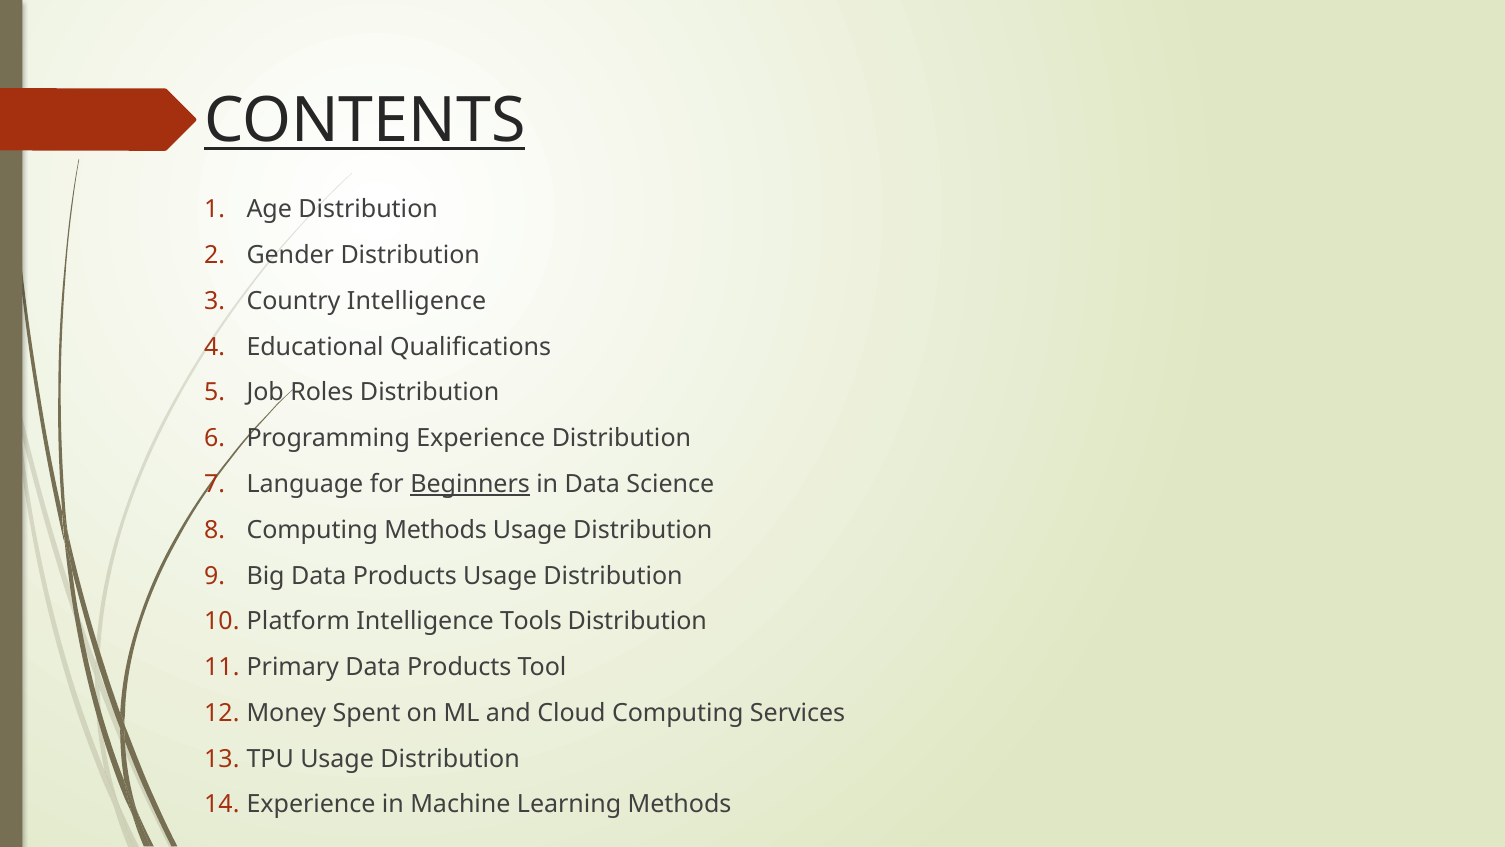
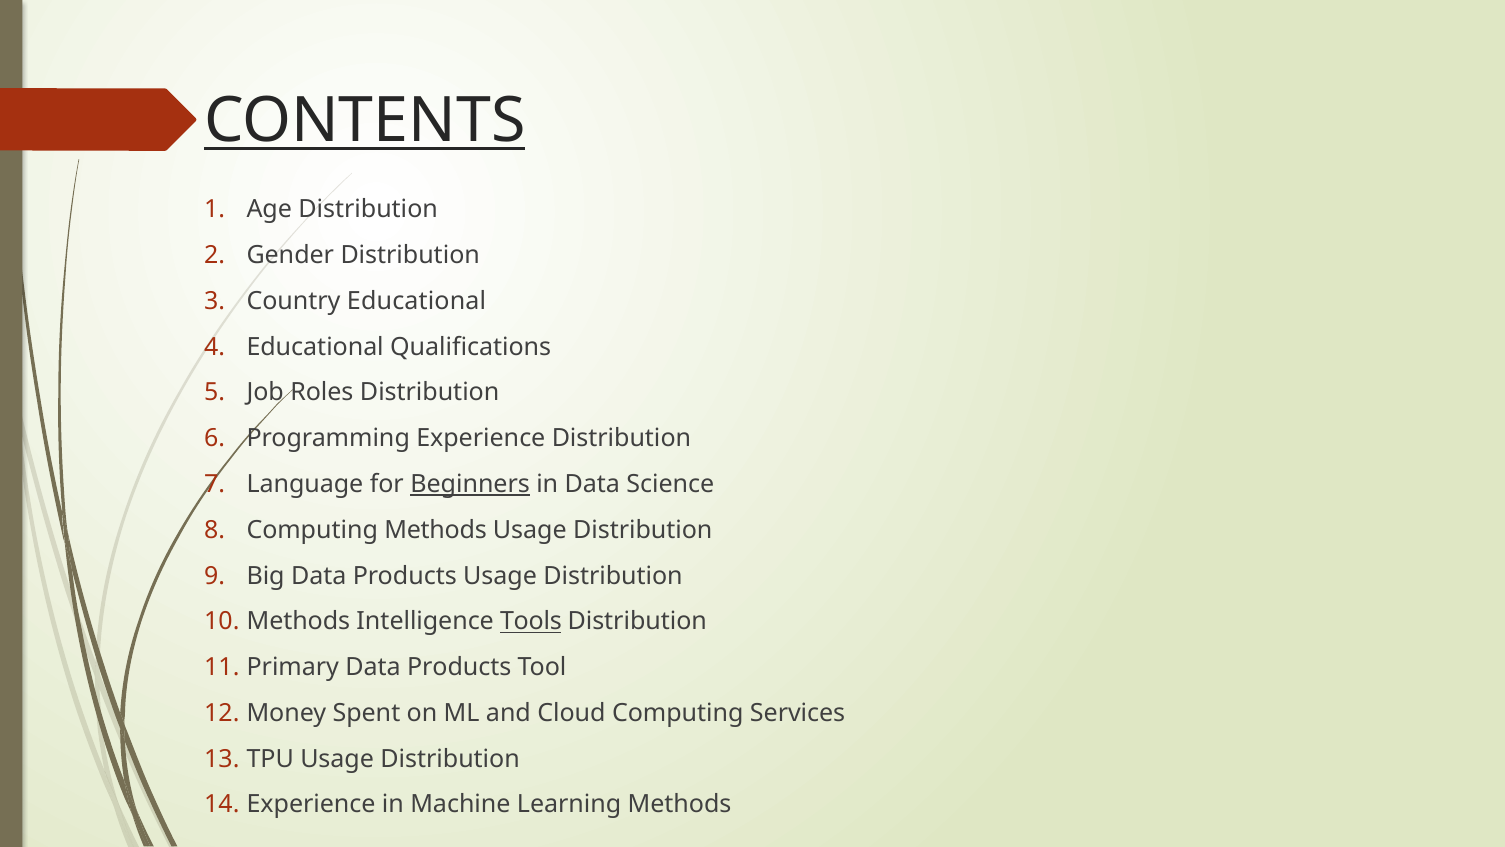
Country Intelligence: Intelligence -> Educational (417, 301)
Platform: Platform -> Methods (298, 621)
Tools underline: none -> present (531, 621)
